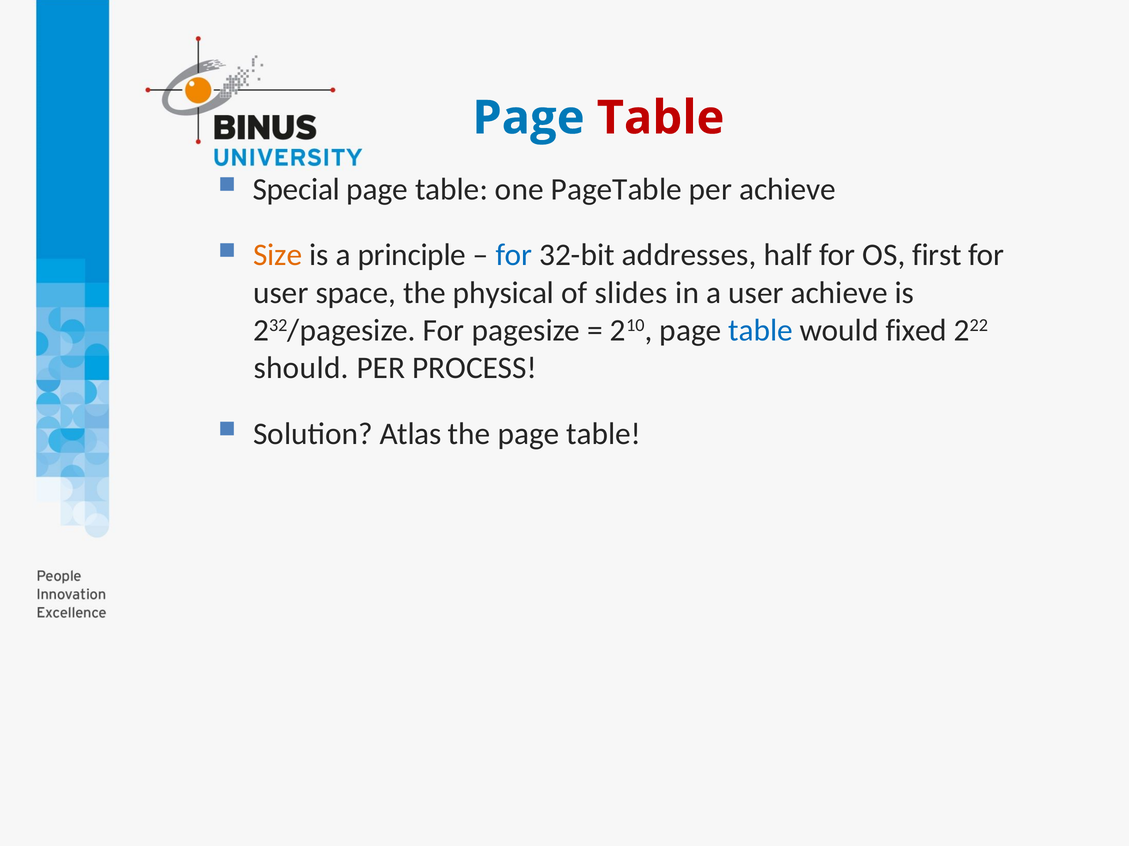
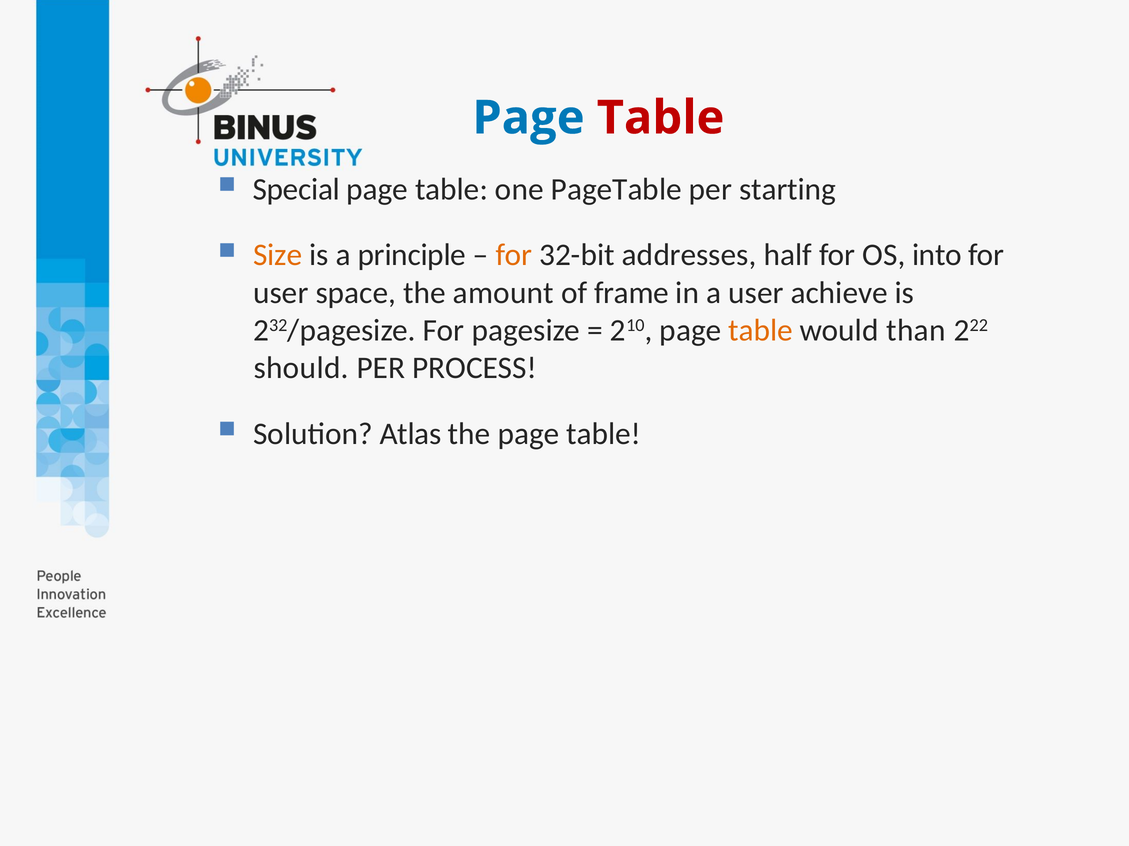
per achieve: achieve -> starting (788, 189)
for colour: blue -> orange (514, 255)
first: first -> into (937, 255)
physical: physical -> amount (503, 293)
slides: slides -> frame (631, 293)
table colour: blue -> orange (761, 331)
fixed: fixed -> than (916, 331)
